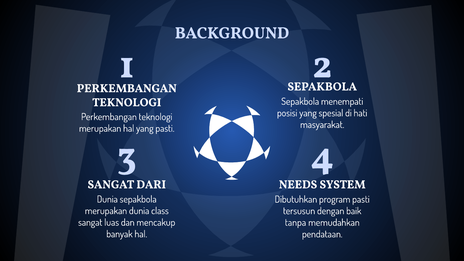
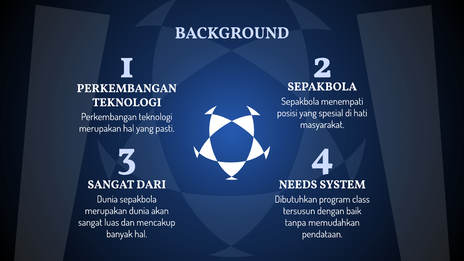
program pasti: pasti -> class (361, 199)
class: class -> akan (160, 211)
